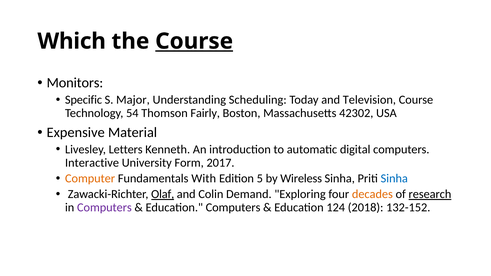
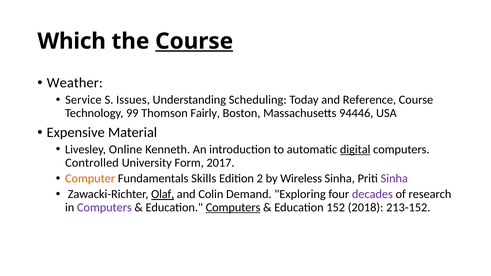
Monitors: Monitors -> Weather (75, 83)
Specific: Specific -> Service (83, 100)
Major: Major -> Issues (133, 100)
Television: Television -> Reference (369, 100)
54: 54 -> 99 (132, 113)
42302: 42302 -> 94446 (356, 113)
Letters: Letters -> Online (126, 150)
digital underline: none -> present (355, 150)
Interactive: Interactive -> Controlled (92, 163)
With: With -> Skills (204, 179)
5: 5 -> 2 (260, 179)
Sinha colour: blue -> purple (394, 179)
decades colour: orange -> purple (372, 194)
research underline: present -> none (430, 194)
Computers underline: none -> present (233, 208)
124: 124 -> 152 (336, 208)
132-152: 132-152 -> 213-152 (408, 208)
